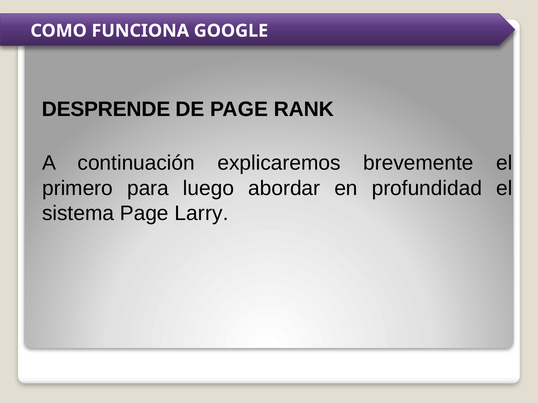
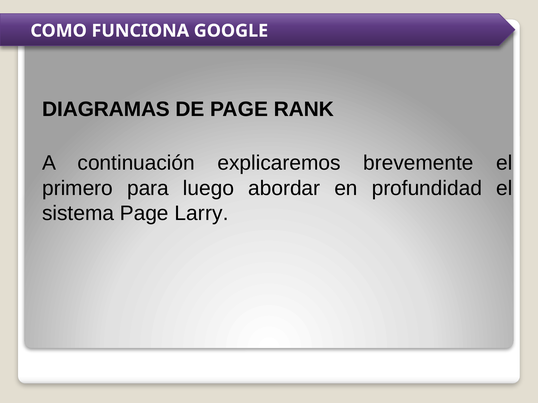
DESPRENDE: DESPRENDE -> DIAGRAMAS (106, 109)
